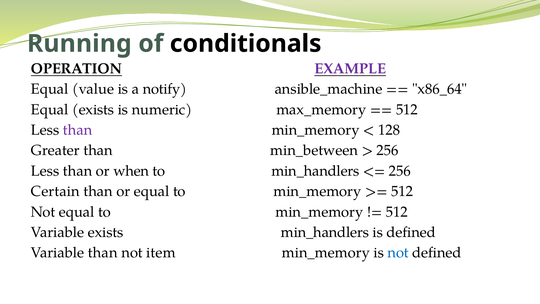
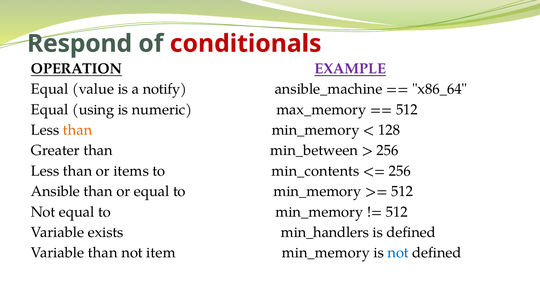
Running: Running -> Respond (80, 44)
conditionals colour: black -> red (246, 44)
Equal exists: exists -> using (93, 109)
than colour: purple -> orange (78, 130)
when: when -> items (131, 171)
to min_handlers: min_handlers -> min_contents (315, 171)
Certain: Certain -> Ansible (55, 191)
